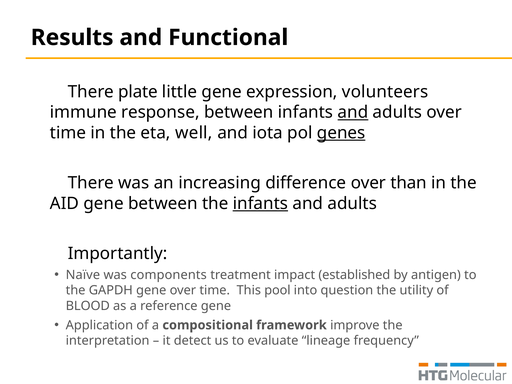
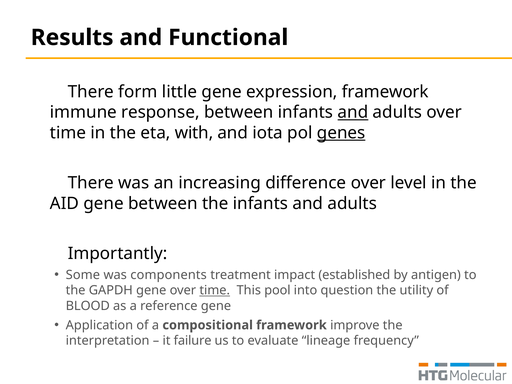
plate: plate -> form (138, 92)
expression volunteers: volunteers -> framework (385, 92)
well: well -> with (194, 133)
than: than -> level (409, 183)
infants underline: present -> none (260, 203)
Naïve: Naïve -> Some (83, 275)
time underline: none -> present (215, 290)
detect: detect -> failure (193, 340)
